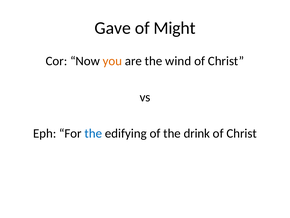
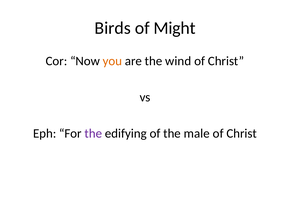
Gave: Gave -> Birds (113, 28)
the colour: blue -> purple (93, 133)
drink: drink -> male (197, 133)
